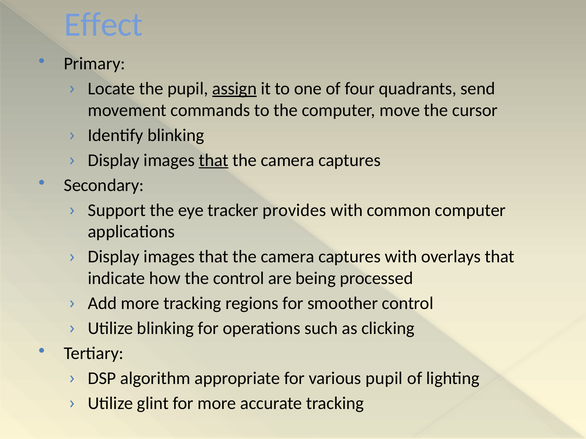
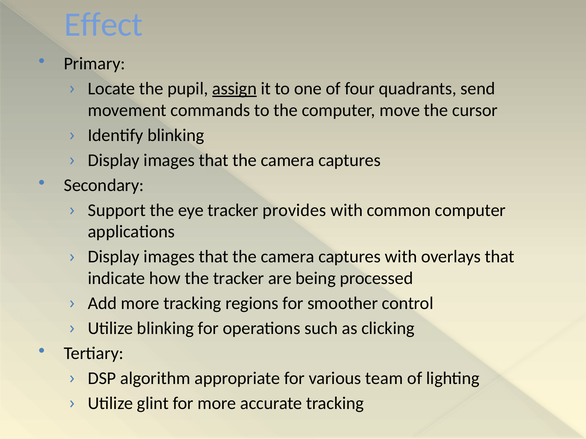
that underline: present -> none (214, 160)
the control: control -> tracker (239, 278)
various pupil: pupil -> team (384, 379)
